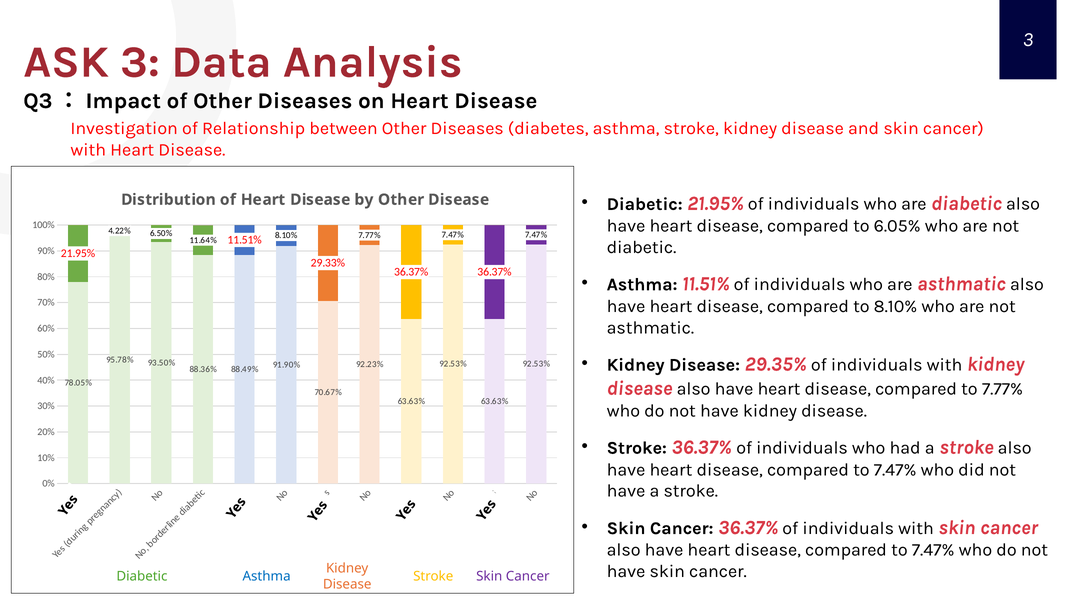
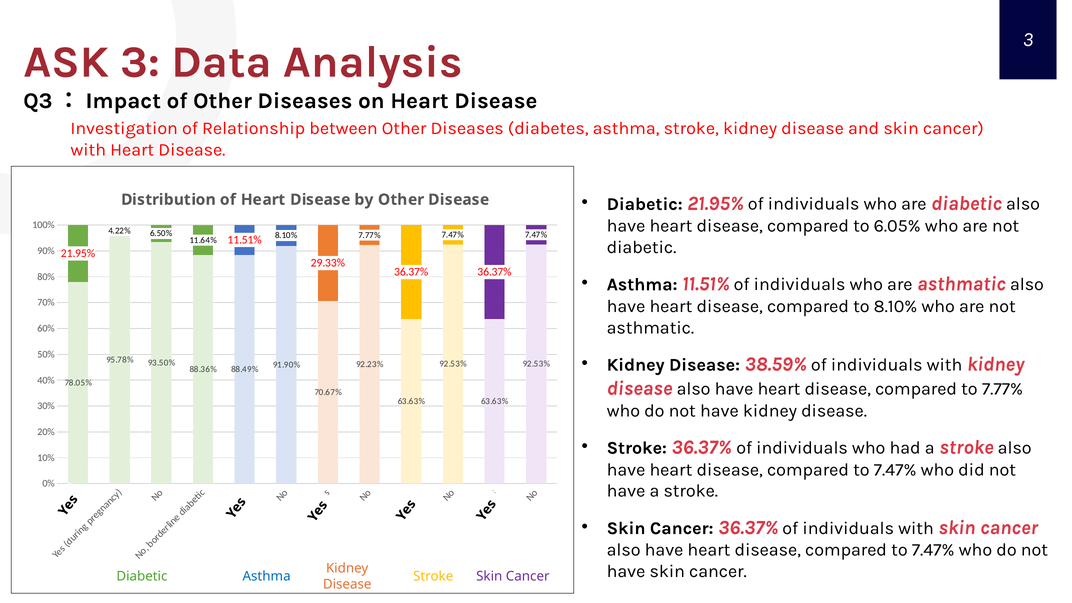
29.35%: 29.35% -> 38.59% (776, 364)
